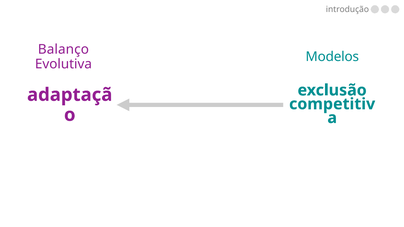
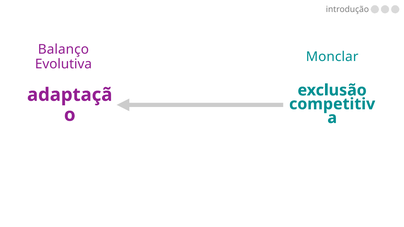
Modelos: Modelos -> Monclar (332, 57)
